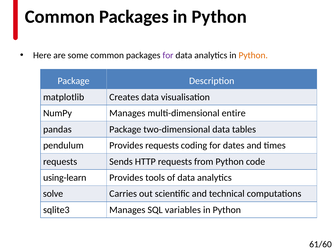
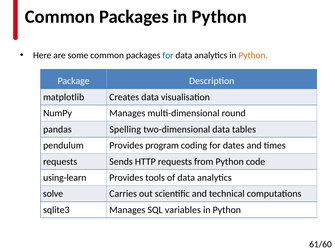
for colour: purple -> blue (168, 55)
entire: entire -> round (234, 113)
pandas Package: Package -> Spelling (125, 129)
Provides requests: requests -> program (162, 146)
